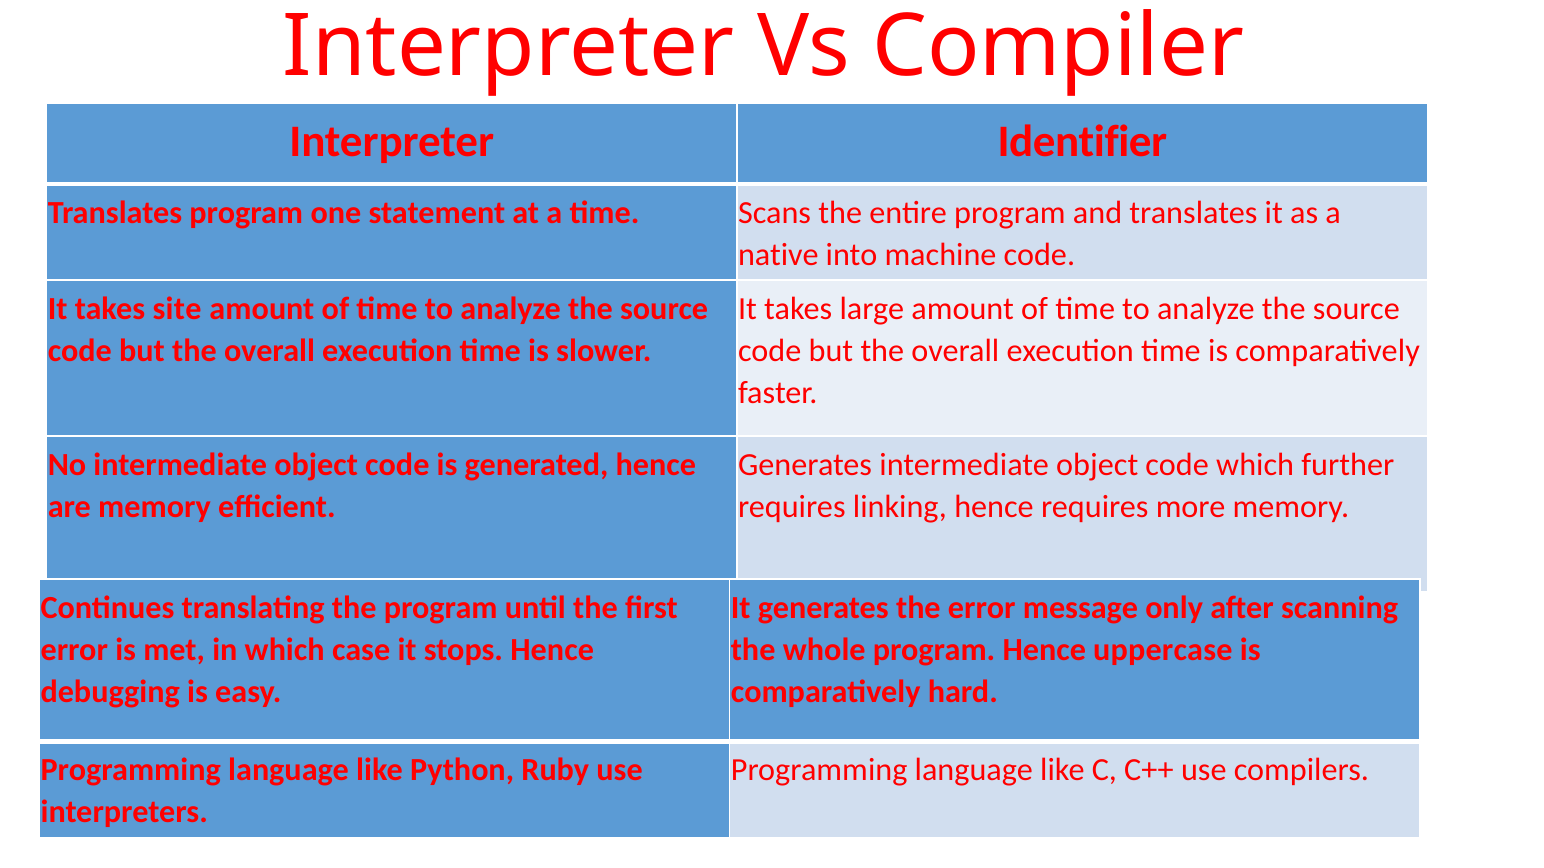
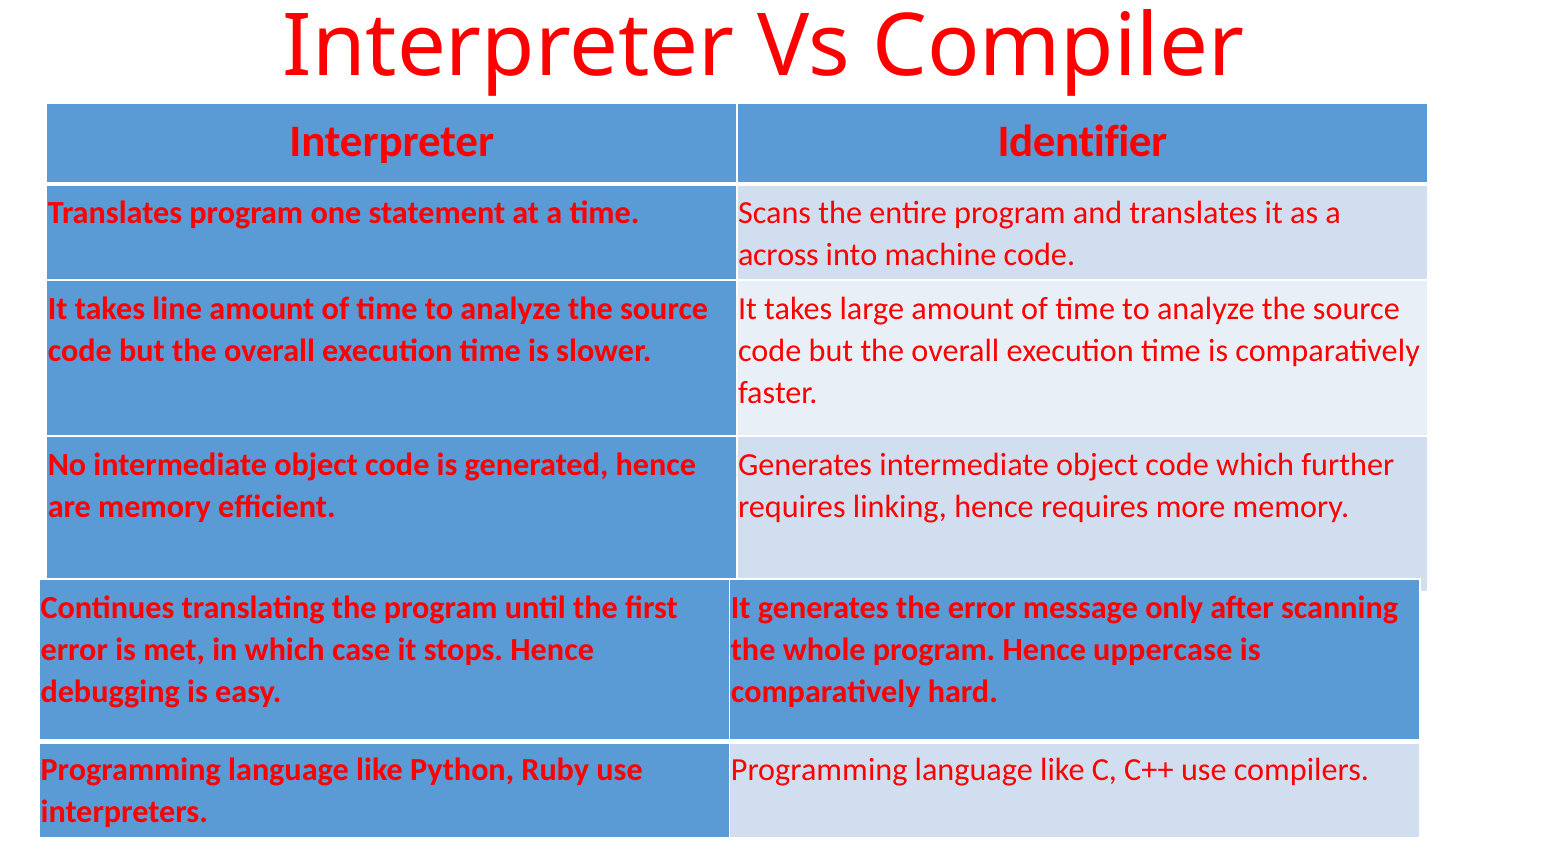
native: native -> across (778, 255)
site: site -> line (177, 309)
